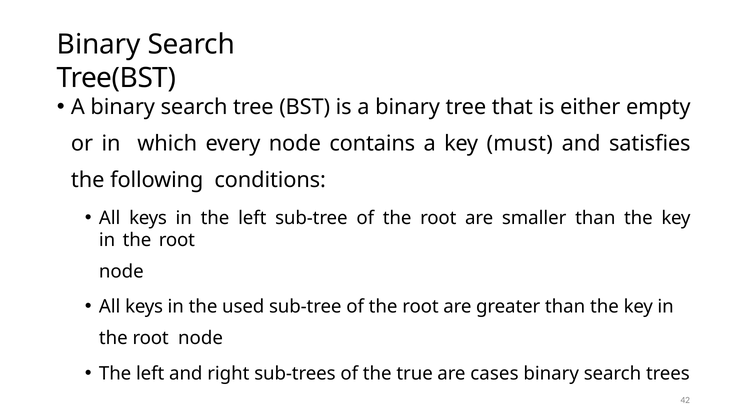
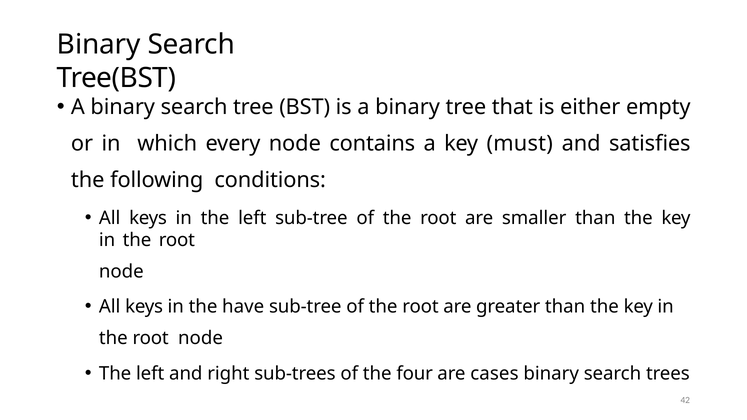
used: used -> have (243, 307)
true: true -> four (415, 374)
